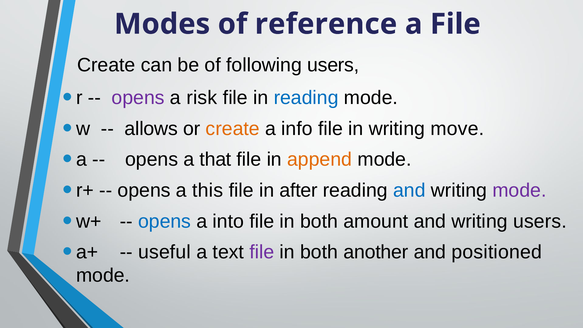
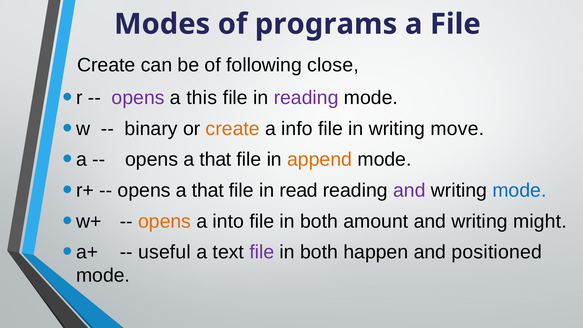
reference: reference -> programs (326, 24)
following users: users -> close (333, 65)
risk: risk -> this (202, 98)
reading colour: blue -> purple (306, 98)
allows: allows -> binary (151, 129)
this: this -> that (208, 190)
after: after -> read (299, 190)
and colour: blue -> purple (409, 190)
mode colour: purple -> blue (519, 190)
opens colour: blue -> orange (165, 221)
writing users: users -> might (540, 221)
another: another -> happen (376, 252)
